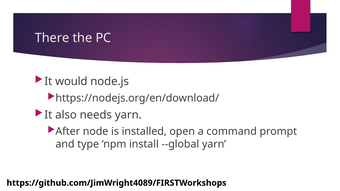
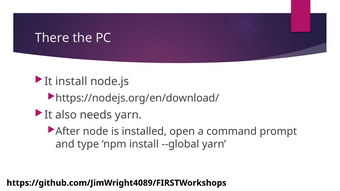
It would: would -> install (71, 81)
